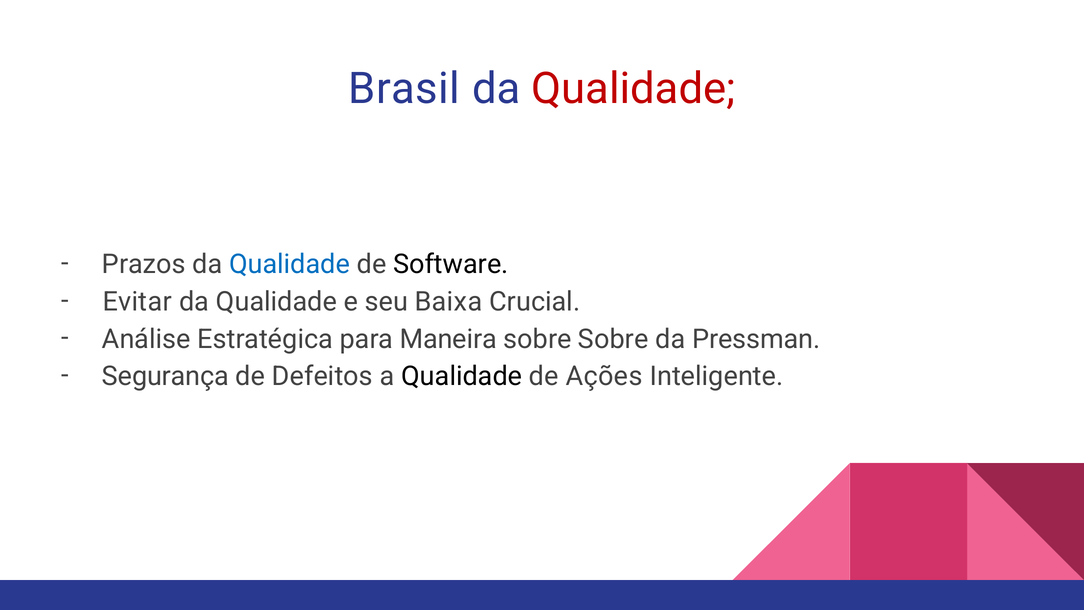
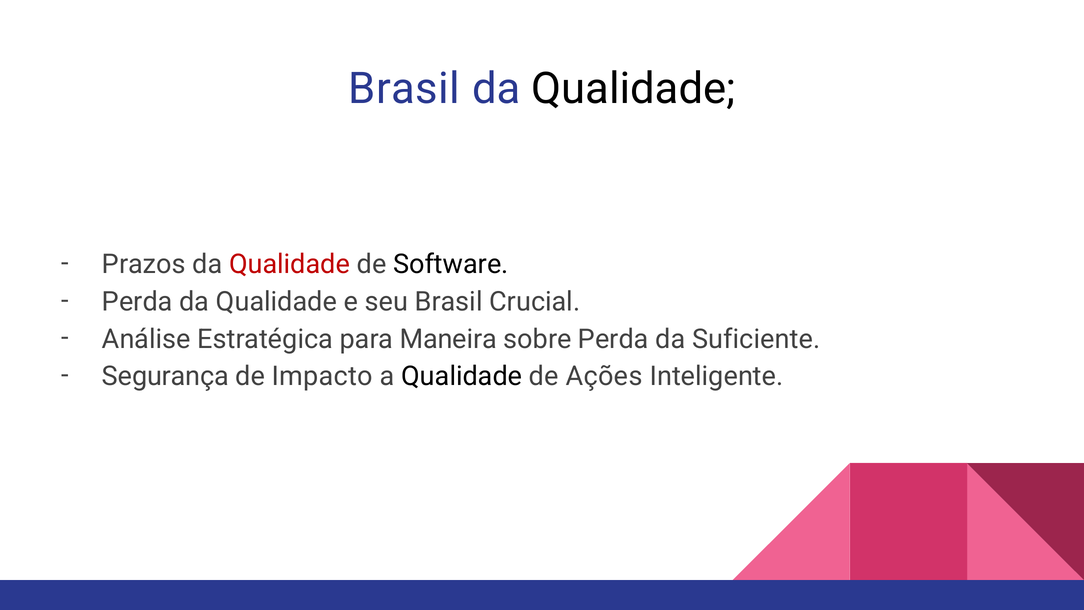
Qualidade colour: red -> black (633, 89)
Qualidade colour: blue -> red (290, 264)
Evitar: Evitar -> Perda (137, 302)
seu Baixa: Baixa -> Brasil (449, 302)
sobre Sobre: Sobre -> Perda (613, 339)
Pressman: Pressman -> Suficiente (756, 339)
Defeitos: Defeitos -> Impacto (322, 376)
